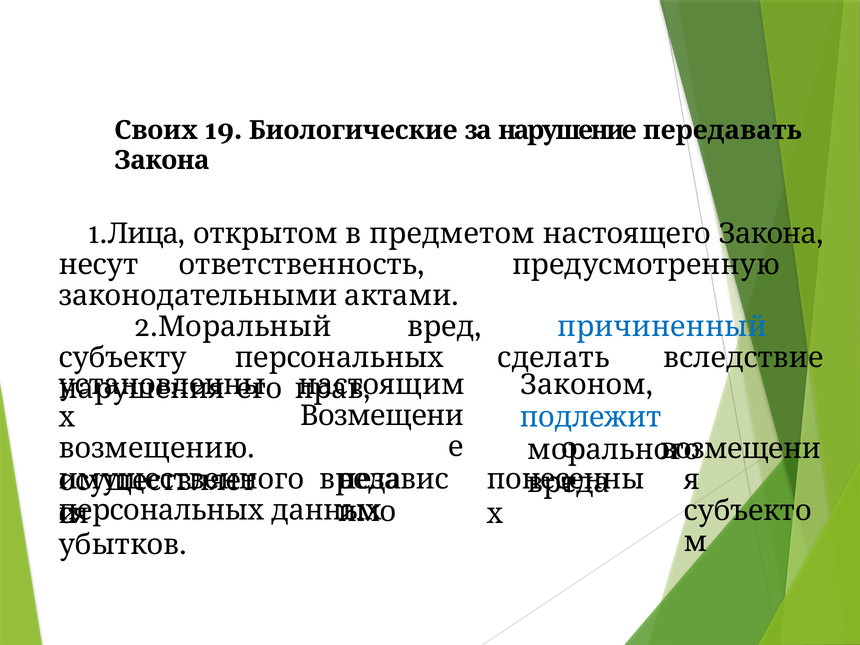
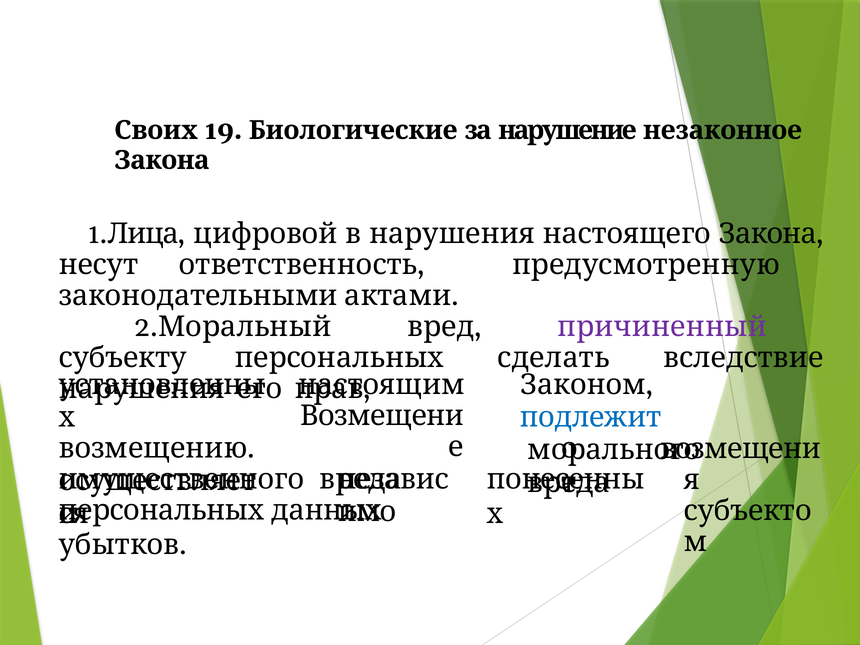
передавать: передавать -> незаконное (723, 130)
открытом: открытом -> цифровой (265, 234)
в предметом: предметом -> нарушения (452, 234)
причиненный colour: blue -> purple (662, 327)
